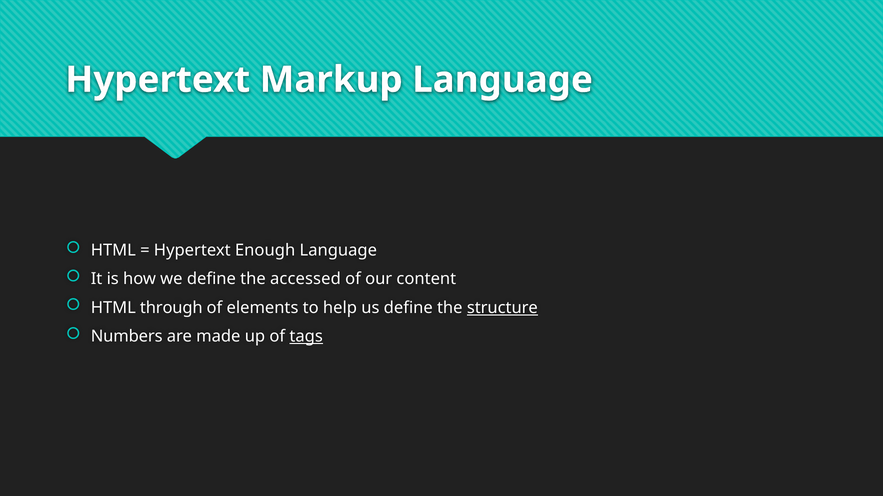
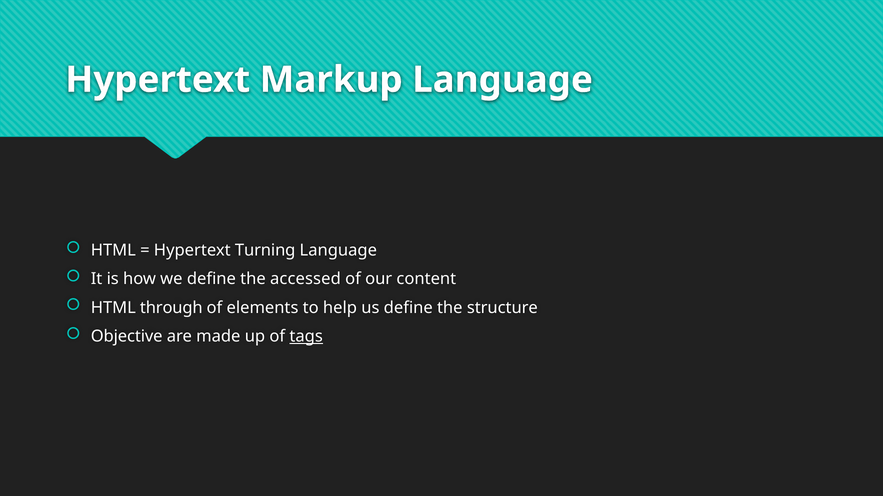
Enough: Enough -> Turning (265, 251)
structure underline: present -> none (502, 308)
Numbers: Numbers -> Objective (127, 337)
